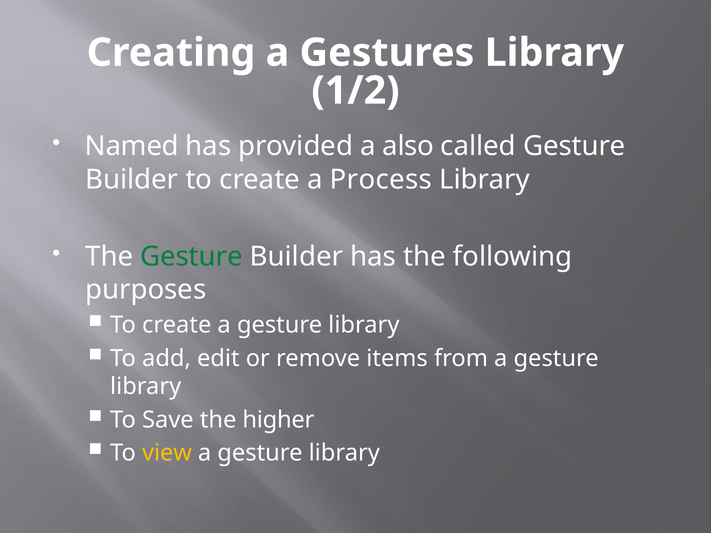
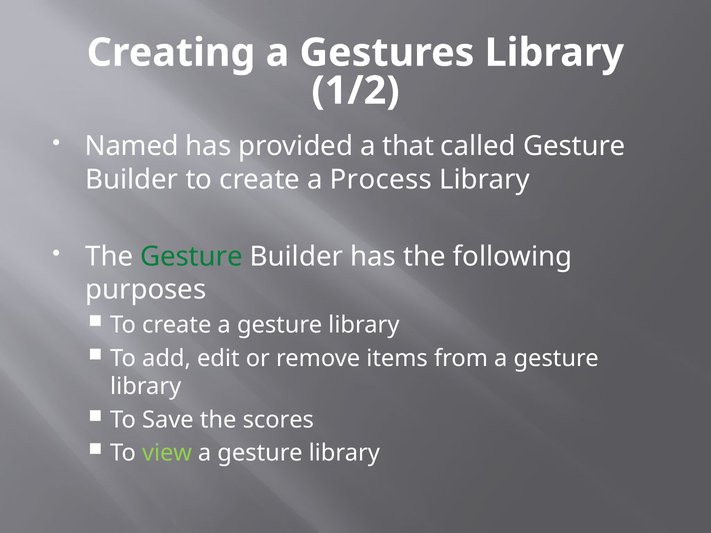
also: also -> that (408, 146)
higher: higher -> scores (278, 420)
view colour: yellow -> light green (167, 453)
